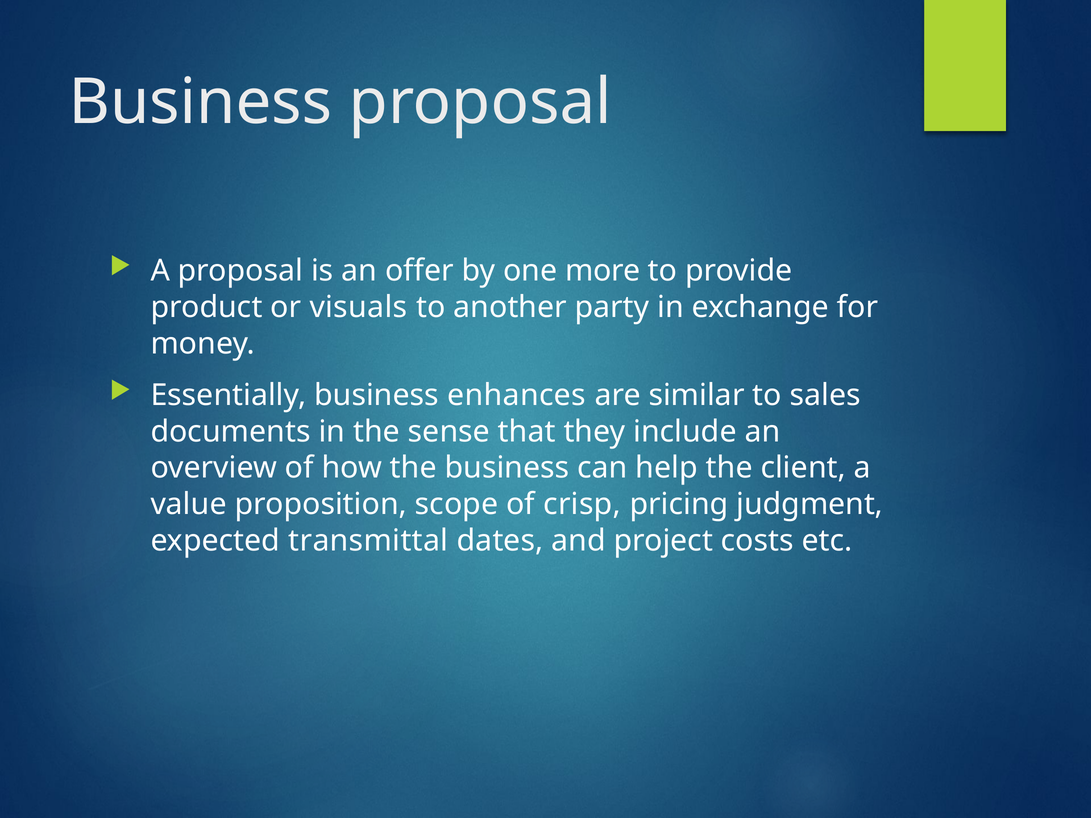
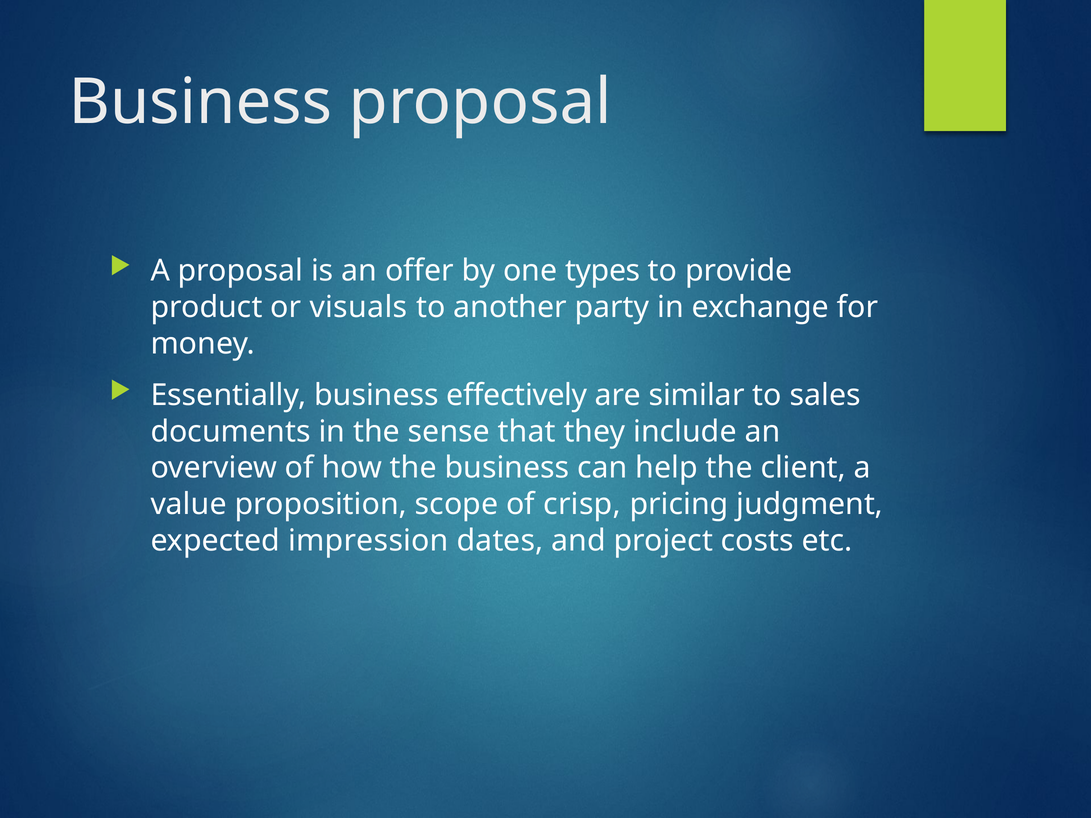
more: more -> types (603, 271)
enhances: enhances -> effectively (517, 395)
transmittal: transmittal -> impression (368, 541)
